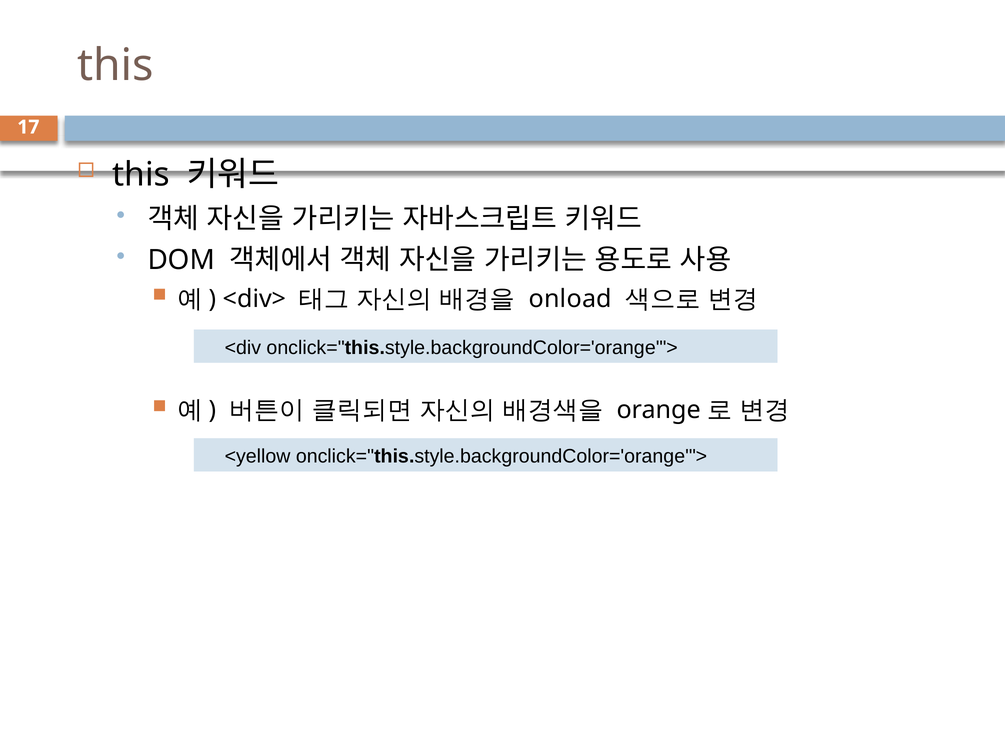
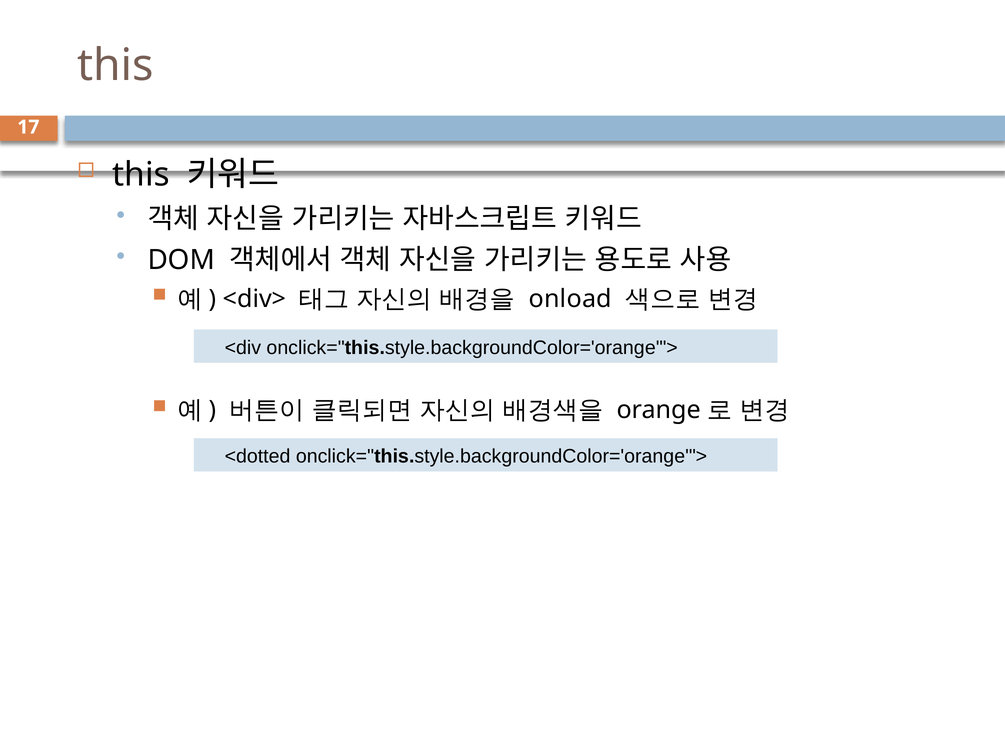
<yellow: <yellow -> <dotted (258, 456)
